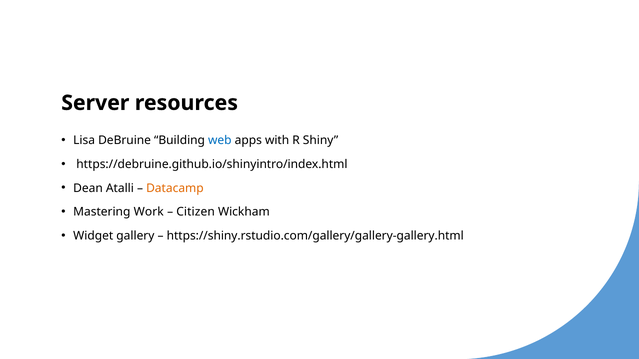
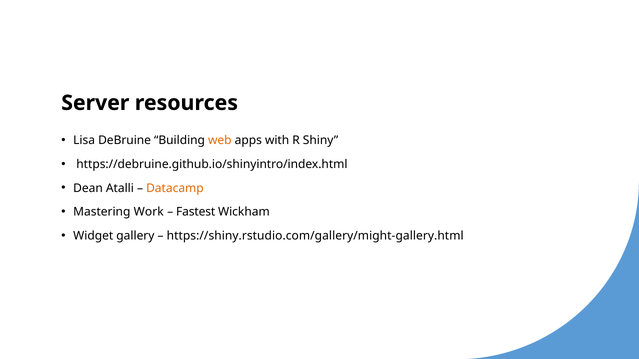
web colour: blue -> orange (220, 141)
Citizen: Citizen -> Fastest (196, 212)
https://shiny.rstudio.com/gallery/gallery-gallery.html: https://shiny.rstudio.com/gallery/gallery-gallery.html -> https://shiny.rstudio.com/gallery/might-gallery.html (315, 236)
